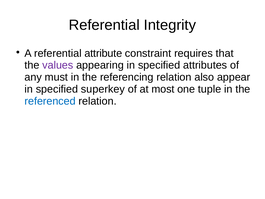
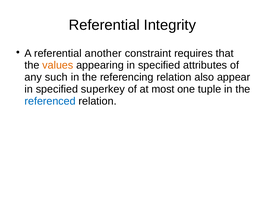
attribute: attribute -> another (103, 53)
values colour: purple -> orange (58, 65)
must: must -> such (56, 77)
